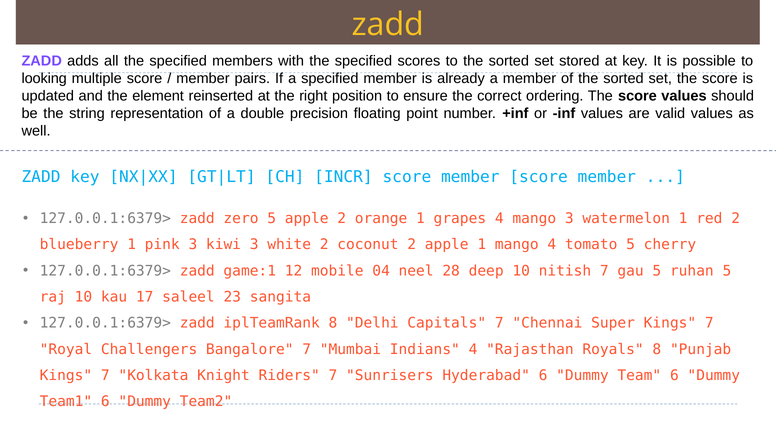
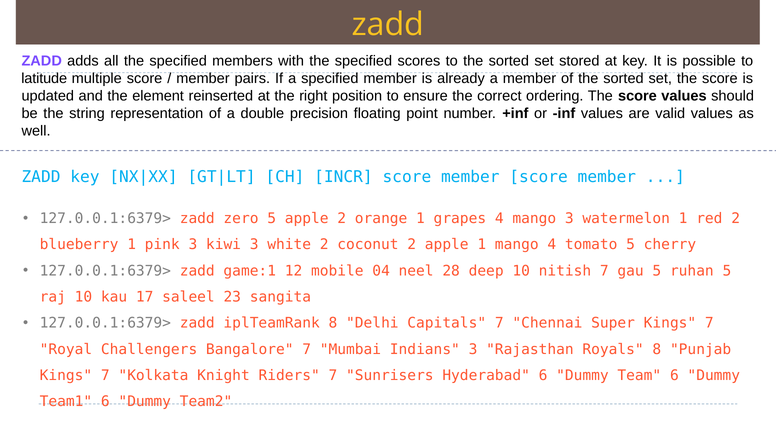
looking: looking -> latitude (44, 79)
Indians 4: 4 -> 3 (473, 350)
